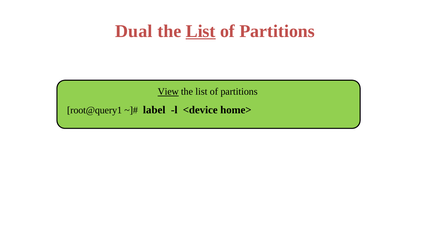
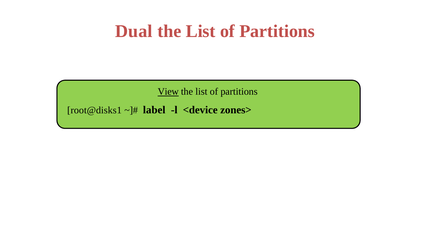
List underline: present -> none (201, 31)
root@query1: root@query1 -> root@disks1 (94, 110)
home>: home> -> zones> (236, 110)
